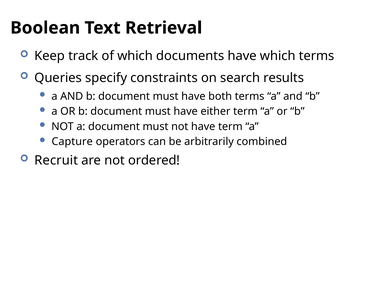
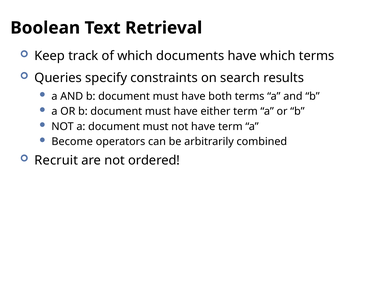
Capture: Capture -> Become (72, 141)
